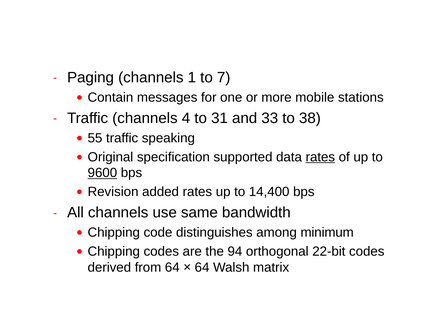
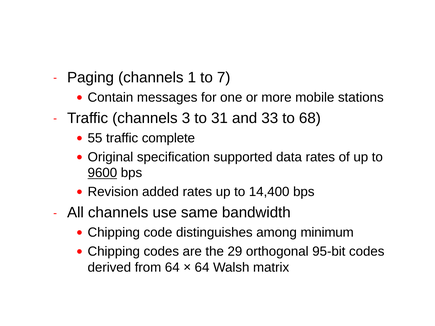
4: 4 -> 3 (186, 118)
38: 38 -> 68 (310, 118)
speaking: speaking -> complete (168, 138)
rates underline: present -> none (320, 157)
94: 94 -> 29 (235, 252)
22-bit: 22-bit -> 95-bit (329, 252)
